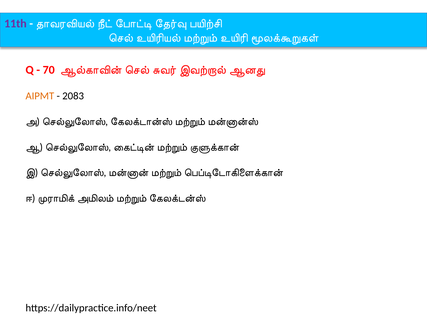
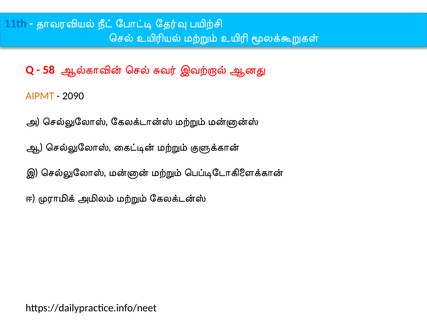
11th colour: purple -> blue (15, 24)
70: 70 -> 58 (49, 70)
2083: 2083 -> 2090 (73, 96)
